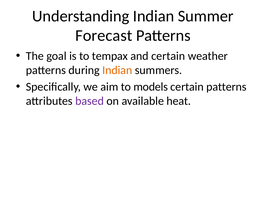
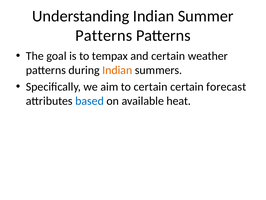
Forecast: Forecast -> Patterns (104, 35)
to models: models -> certain (151, 87)
certain patterns: patterns -> forecast (226, 87)
based colour: purple -> blue (90, 101)
